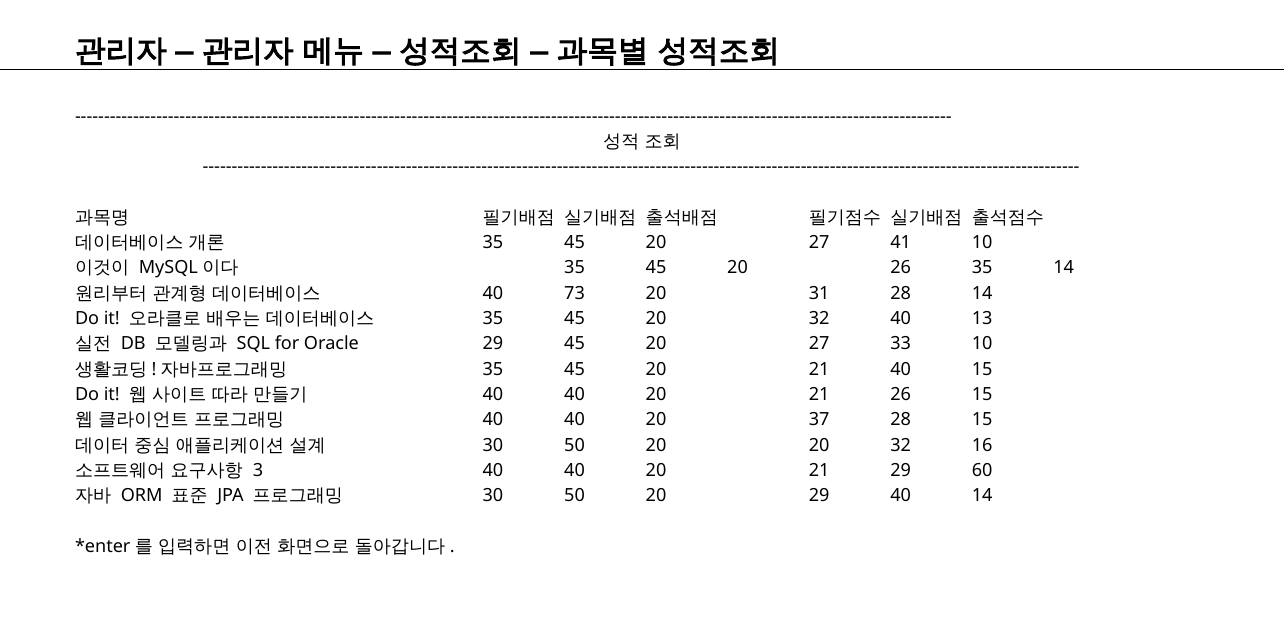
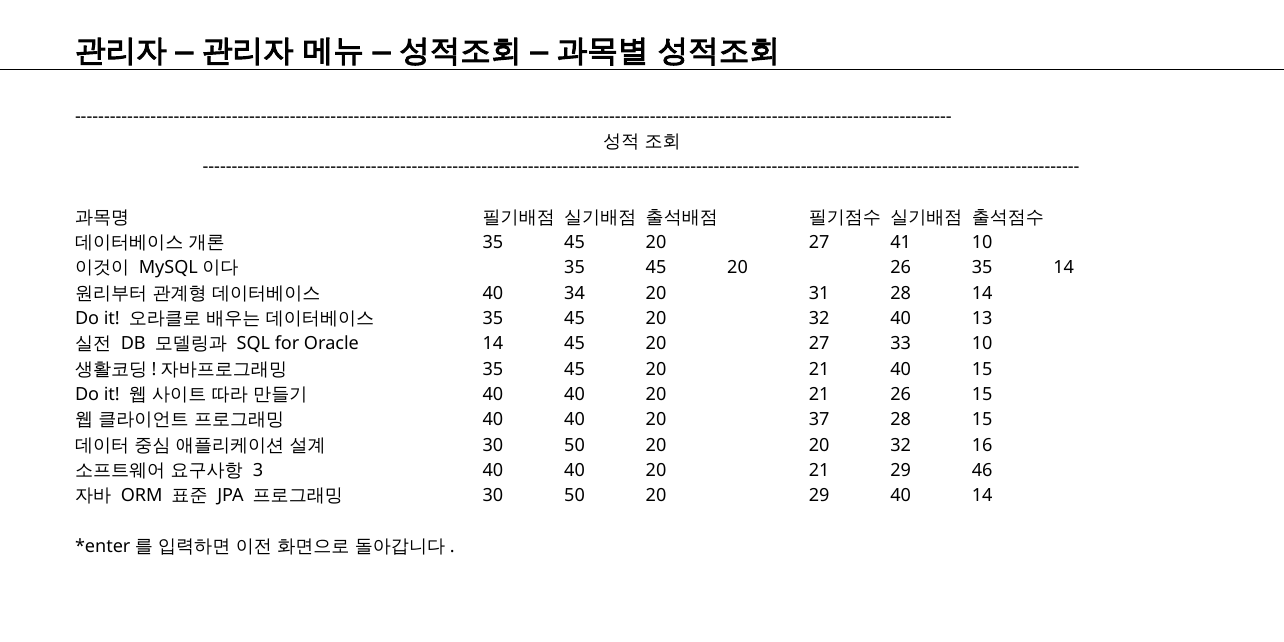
73: 73 -> 34 (575, 293)
Oracle 29: 29 -> 14 (493, 344)
60: 60 -> 46 (982, 471)
